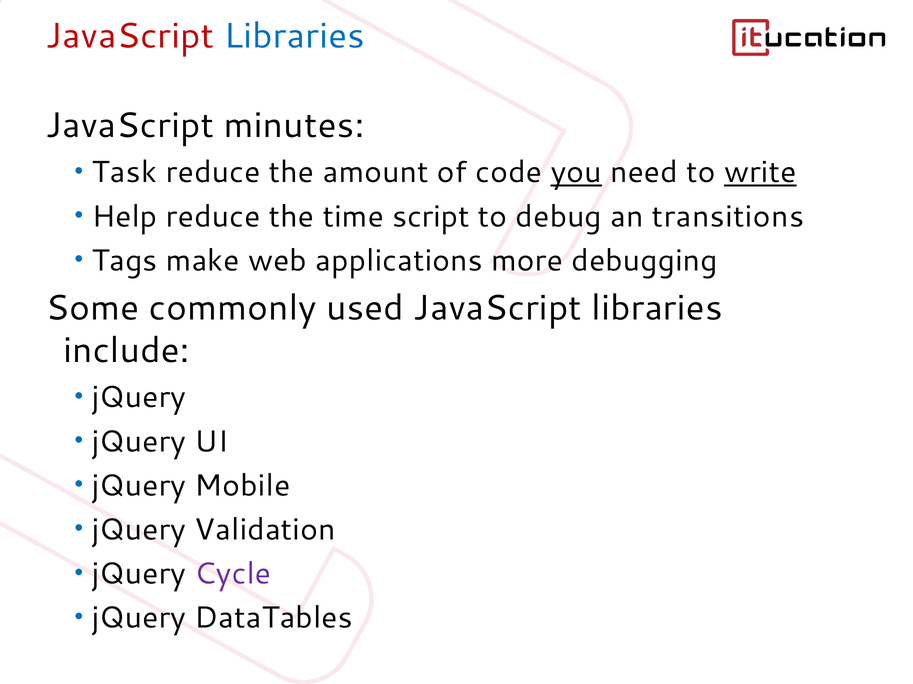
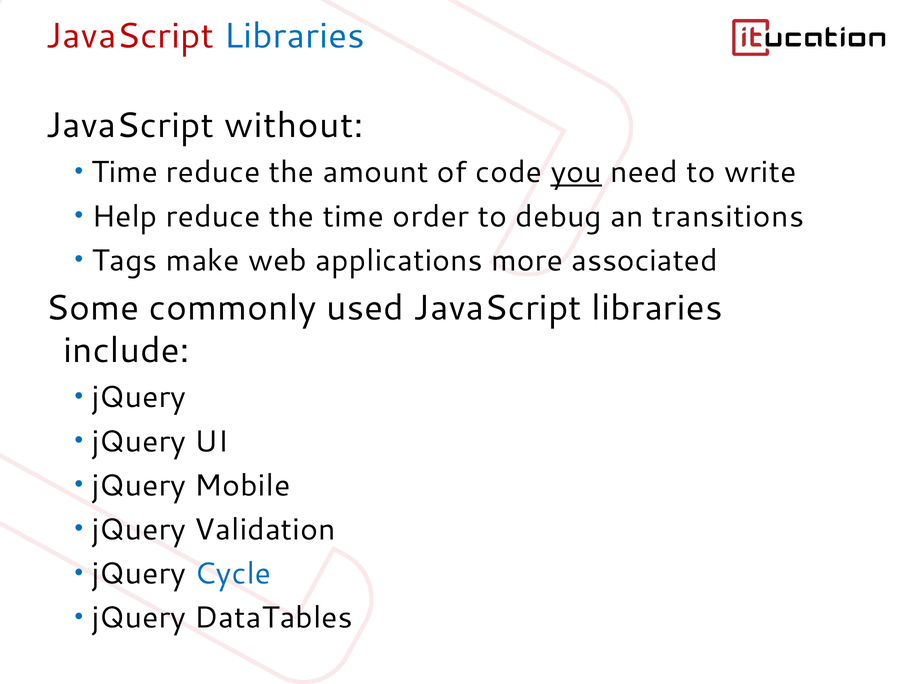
minutes: minutes -> without (294, 126)
Task: Task -> Time (125, 173)
write underline: present -> none (760, 173)
script: script -> order (431, 217)
debugging: debugging -> associated (645, 261)
Cycle colour: purple -> blue (233, 574)
